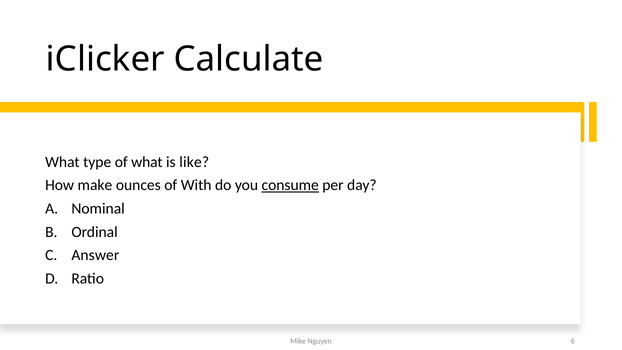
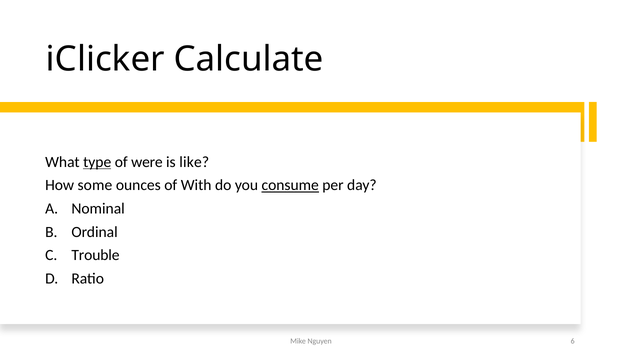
type underline: none -> present (97, 162)
of what: what -> were (147, 162)
make: make -> some (95, 185)
Answer: Answer -> Trouble (95, 255)
